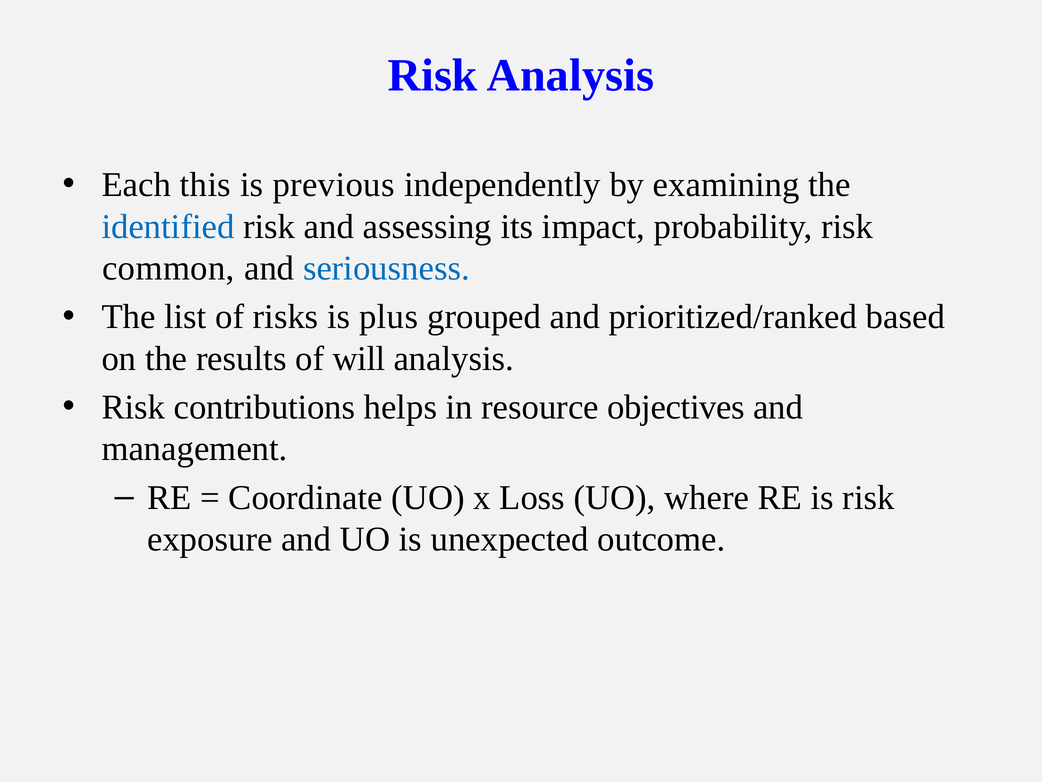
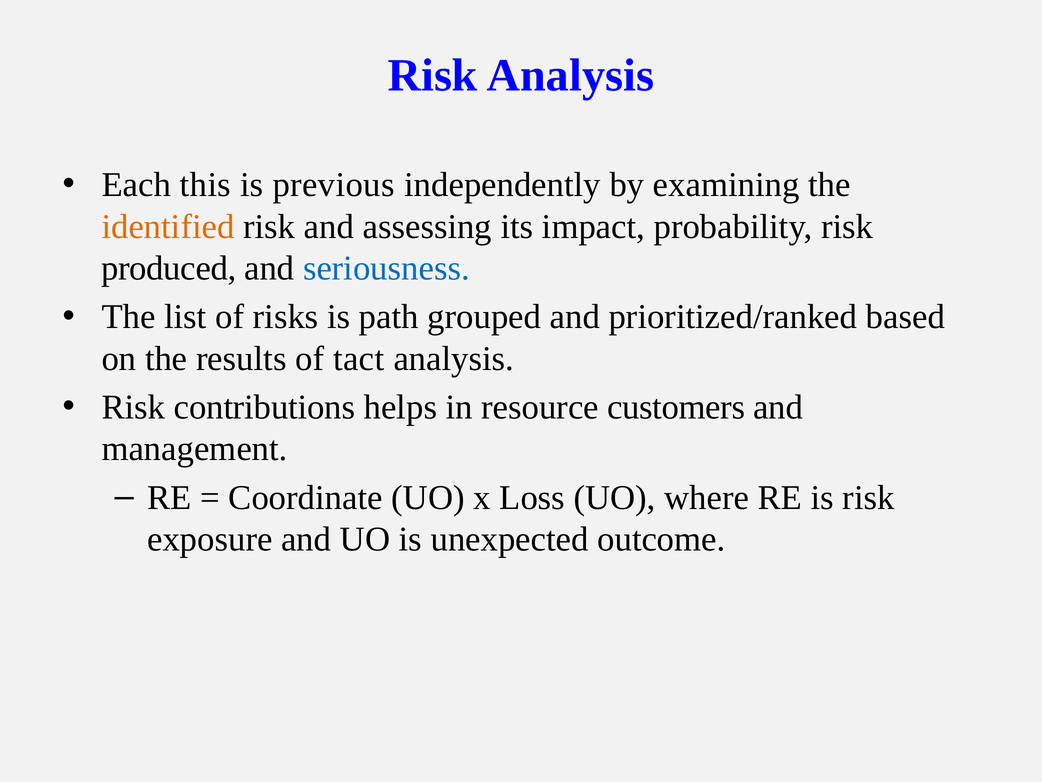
identified colour: blue -> orange (168, 226)
common: common -> produced (169, 268)
plus: plus -> path (389, 317)
will: will -> tact (359, 358)
objectives: objectives -> customers (676, 407)
